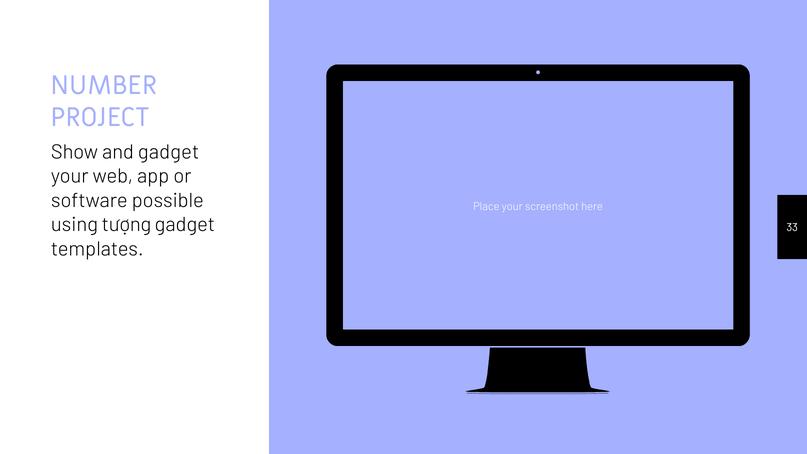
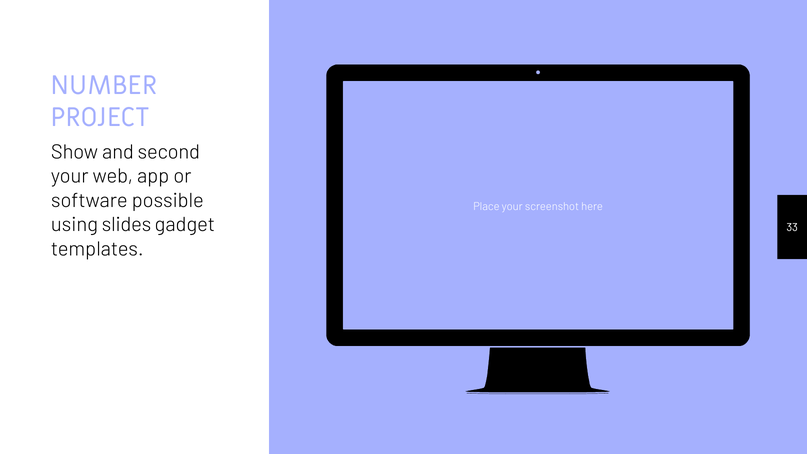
and gadget: gadget -> second (169, 152)
tượng: tượng -> slides (127, 225)
